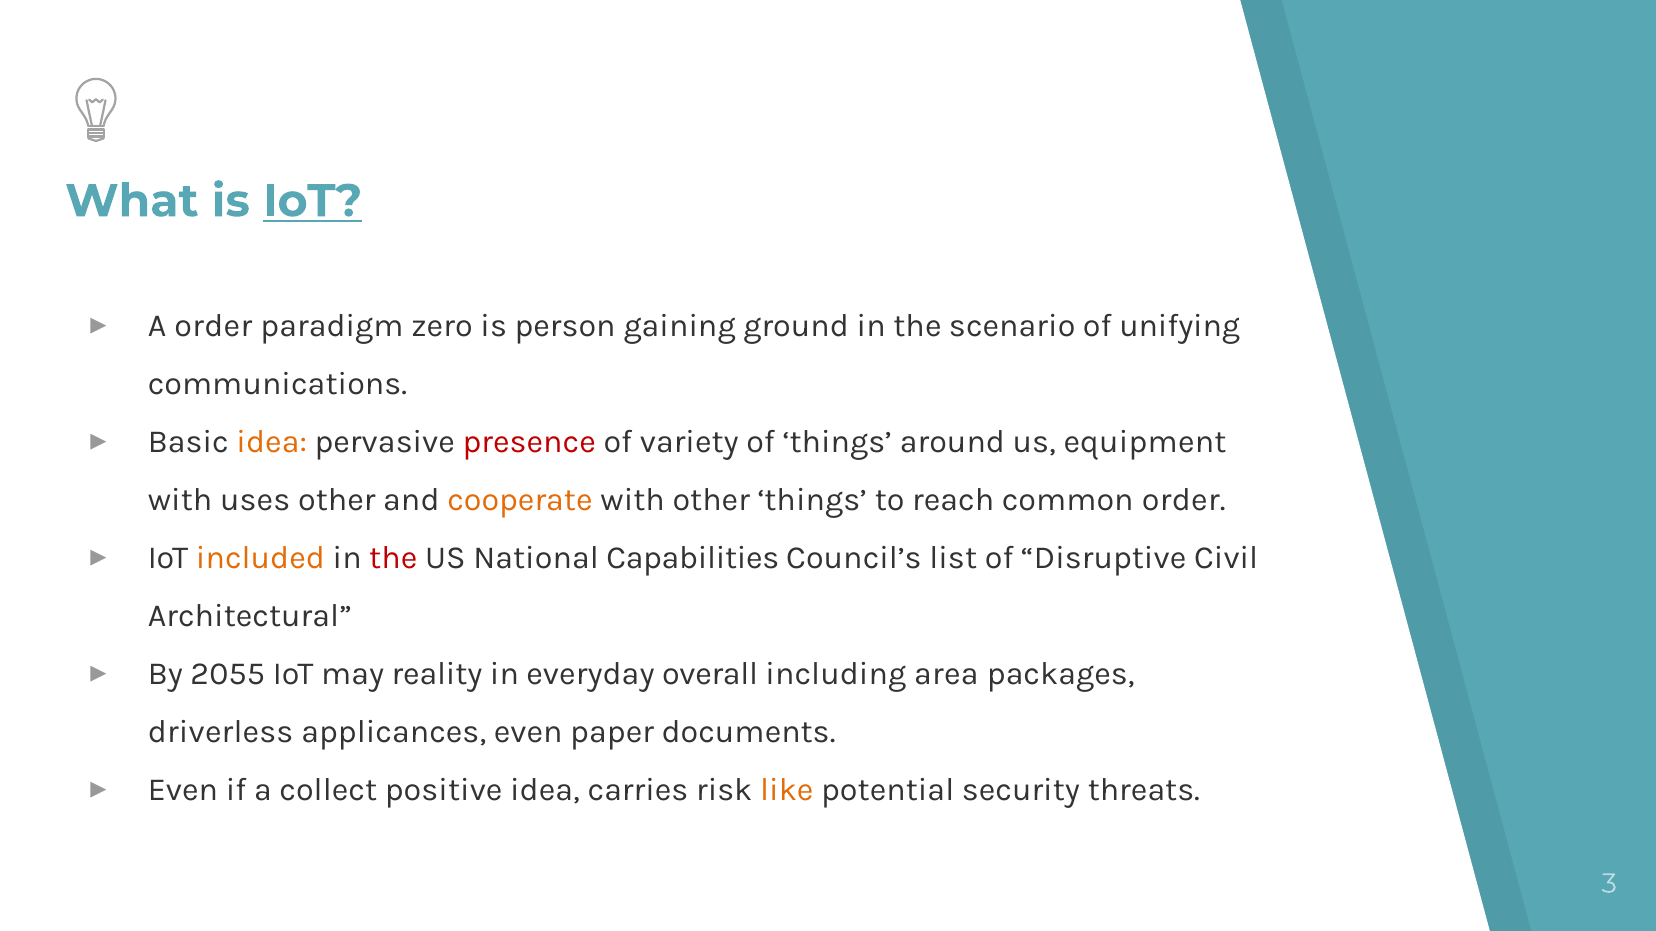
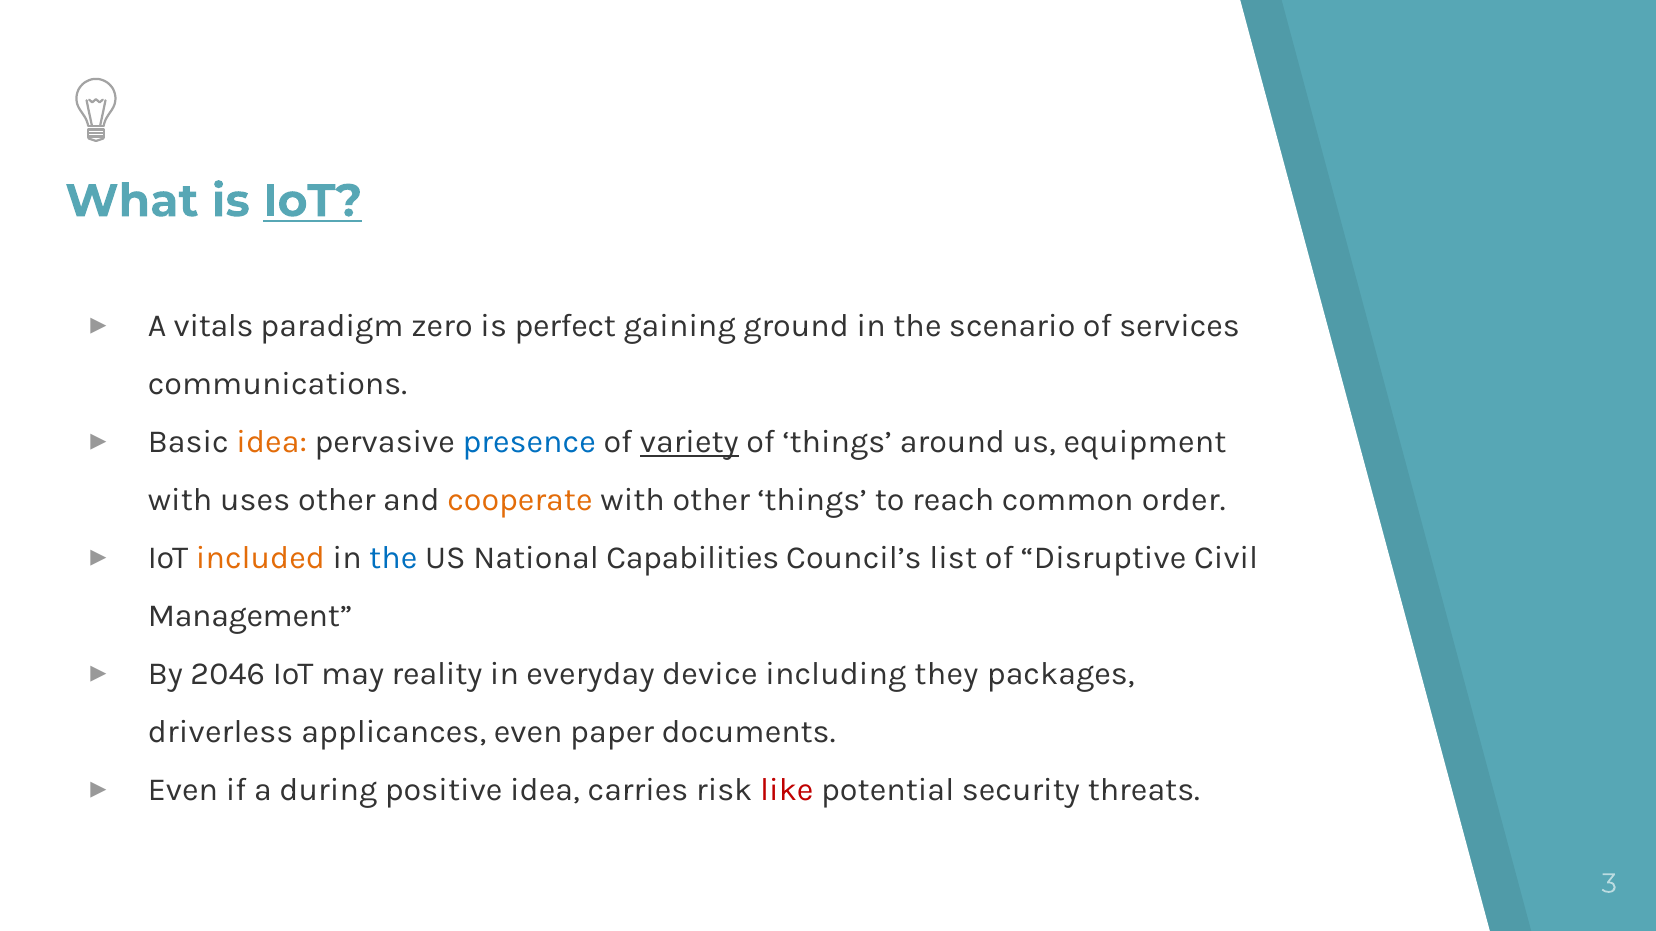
A order: order -> vitals (214, 326)
person: person -> perfect (565, 326)
unifying: unifying -> services (1180, 326)
presence colour: red -> blue (529, 442)
variety underline: none -> present (689, 442)
the colour: red -> blue (393, 558)
Architectural: Architectural -> Management (250, 616)
2055: 2055 -> 2046 (228, 674)
overall: overall -> device (710, 674)
area: area -> they (946, 674)
collect: collect -> during (328, 790)
like colour: orange -> red (787, 790)
